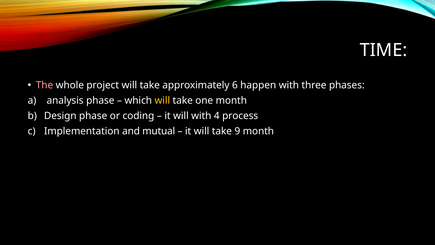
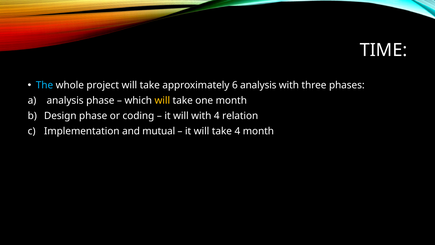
The colour: pink -> light blue (45, 85)
6 happen: happen -> analysis (258, 85)
process: process -> relation (240, 116)
take 9: 9 -> 4 (237, 131)
